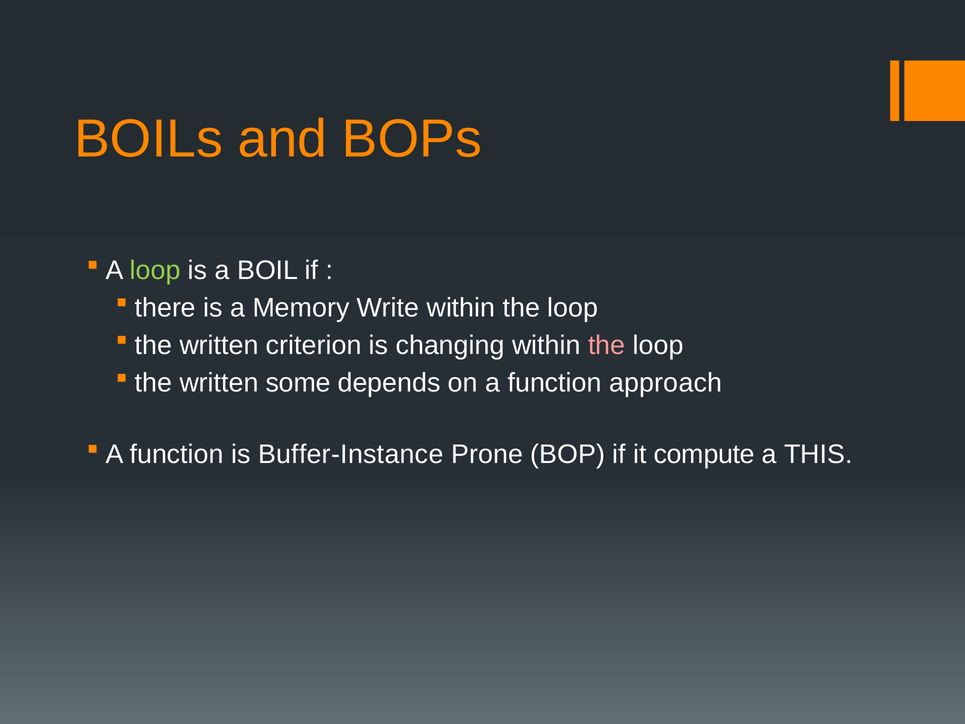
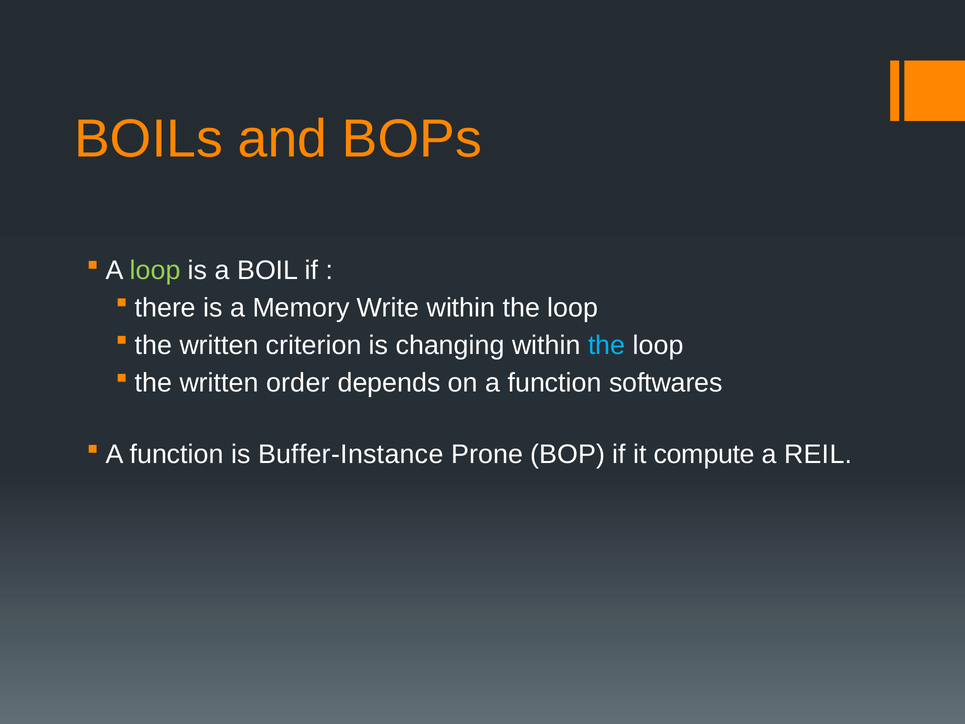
the colour: pink -> light blue (607, 345)
some: some -> order (298, 383)
approach: approach -> softwares (666, 383)
THIS: THIS -> REIL (818, 454)
